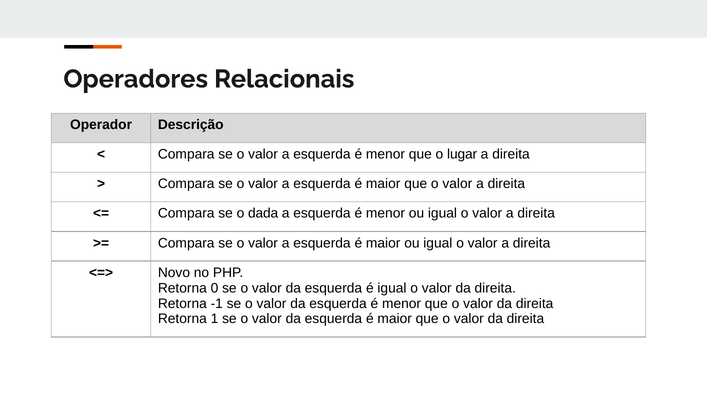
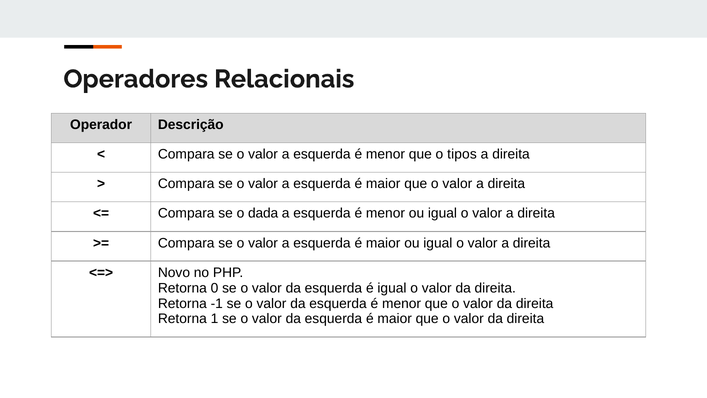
lugar: lugar -> tipos (462, 154)
